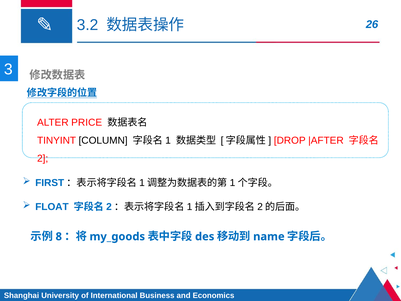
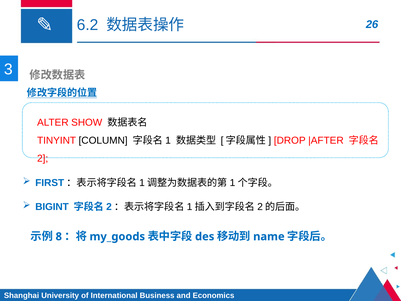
3.2: 3.2 -> 6.2 (88, 25)
PRICE: PRICE -> SHOW (87, 122)
FLOAT: FLOAT -> BIGINT (52, 207)
